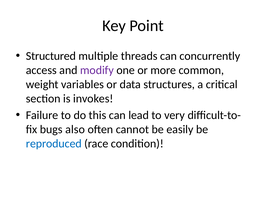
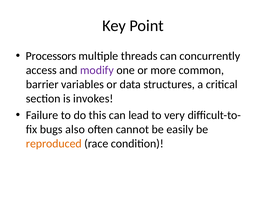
Structured: Structured -> Processors (51, 56)
weight: weight -> barrier (42, 84)
reproduced colour: blue -> orange (54, 143)
